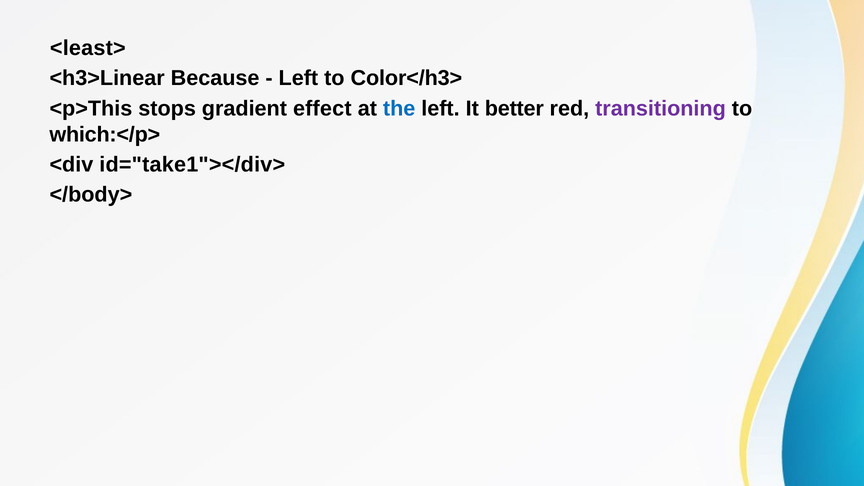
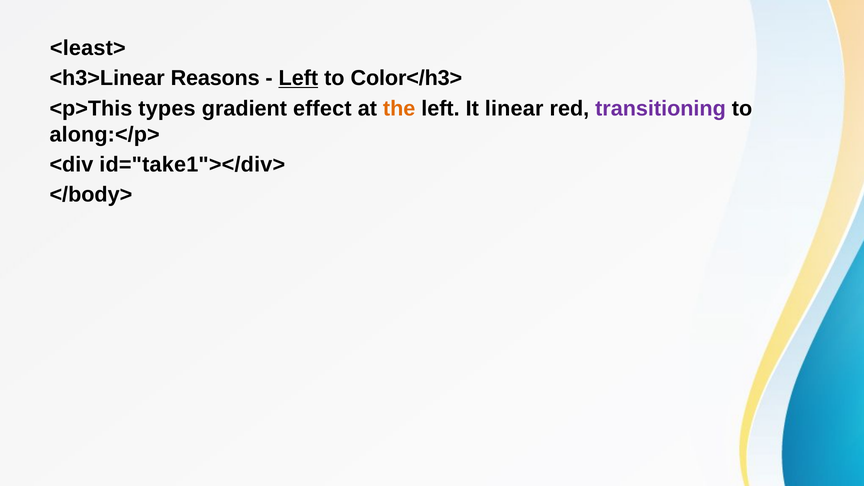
Because: Because -> Reasons (215, 78)
Left underline: none -> present (298, 78)
stops: stops -> types (167, 108)
the colour: blue -> orange (399, 108)
better: better -> linear (514, 108)
which:</p>: which:</p> -> along:</p> (105, 134)
